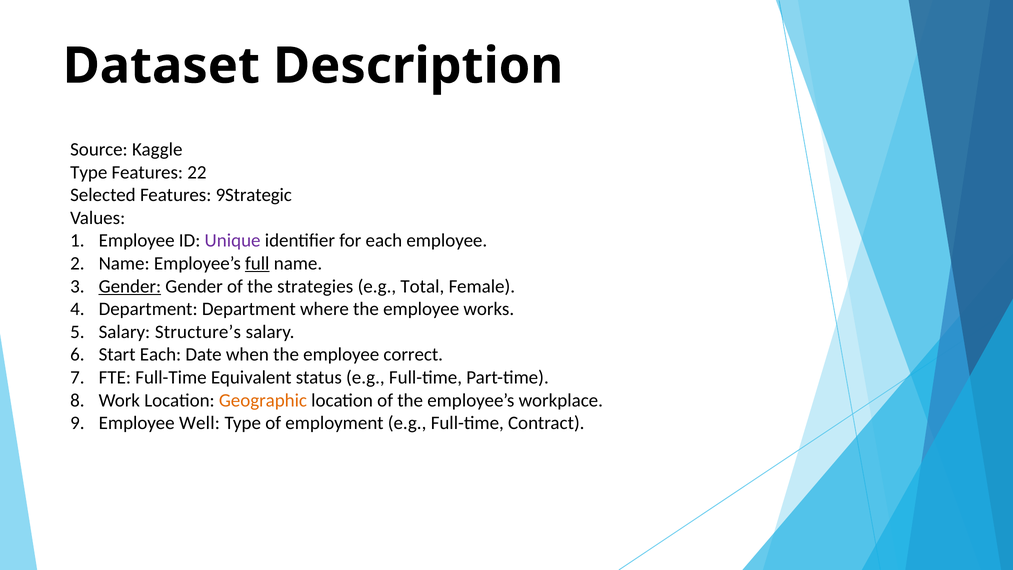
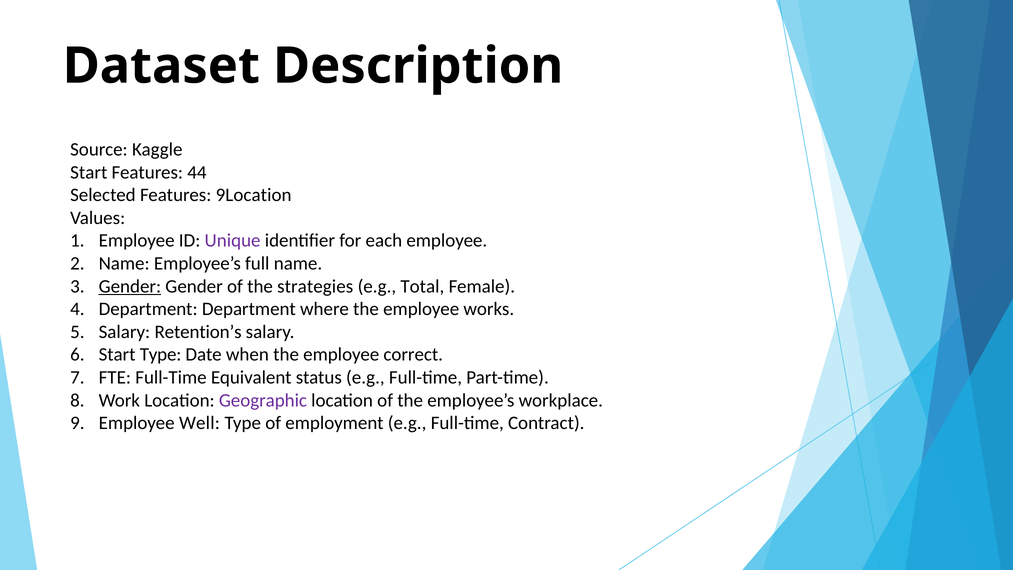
Type: Type -> Start (89, 172)
22: 22 -> 44 (197, 172)
9Strategic: 9Strategic -> 9Location (254, 195)
full underline: present -> none (257, 263)
Structure’s: Structure’s -> Retention’s (198, 332)
Start Each: Each -> Type (161, 355)
Geographic colour: orange -> purple (263, 400)
